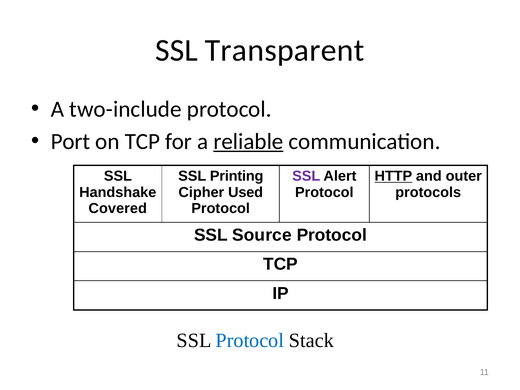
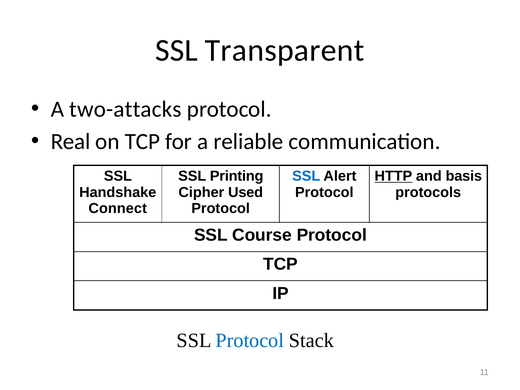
two-include: two-include -> two-attacks (125, 109)
Port: Port -> Real (71, 141)
reliable underline: present -> none (248, 141)
SSL colour: purple -> blue (306, 176)
outer: outer -> basis (464, 176)
Covered: Covered -> Connect (118, 208)
Source: Source -> Course (262, 235)
